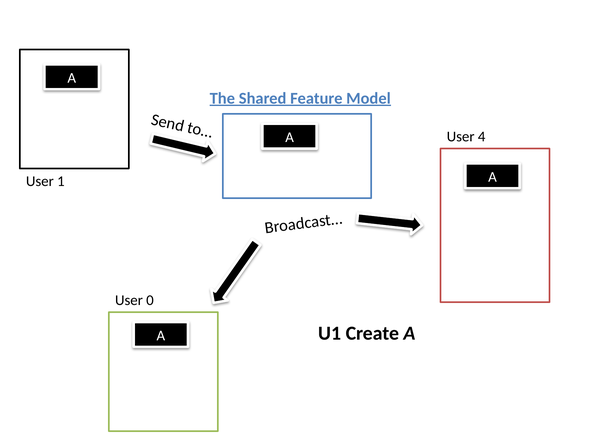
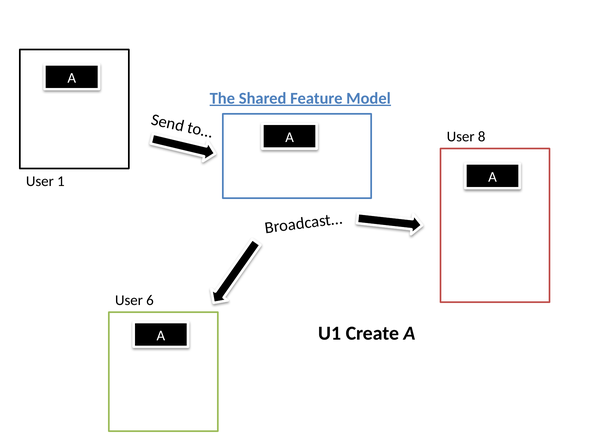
4: 4 -> 8 (482, 137)
0: 0 -> 6 (150, 300)
